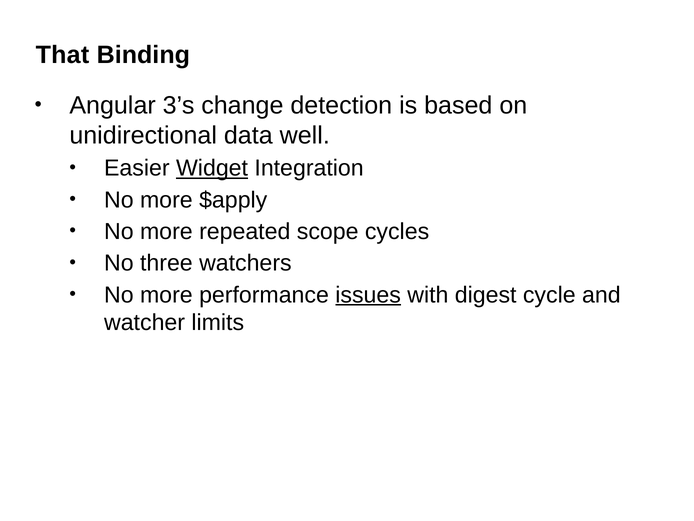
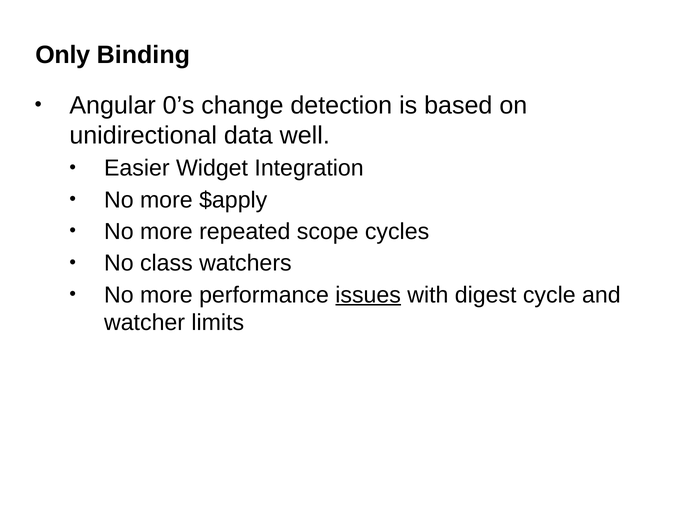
That: That -> Only (63, 55)
3’s: 3’s -> 0’s (179, 105)
Widget underline: present -> none (212, 168)
three: three -> class (166, 263)
